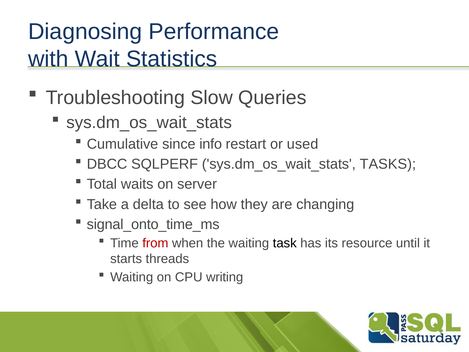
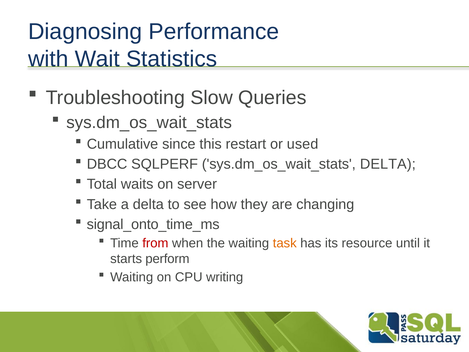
info: info -> this (211, 144)
sys.dm_os_wait_stats TASKS: TASKS -> DELTA (388, 164)
task colour: black -> orange (285, 243)
threads: threads -> perform (167, 259)
